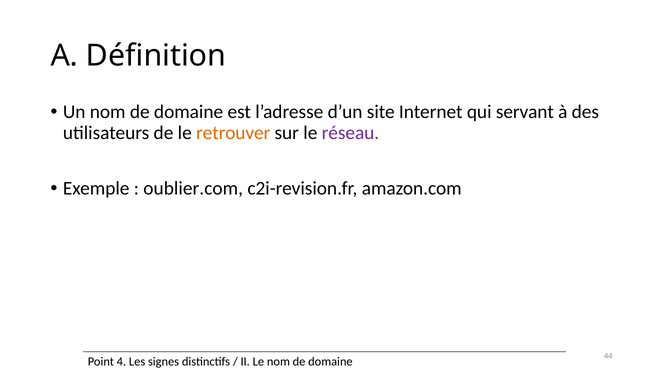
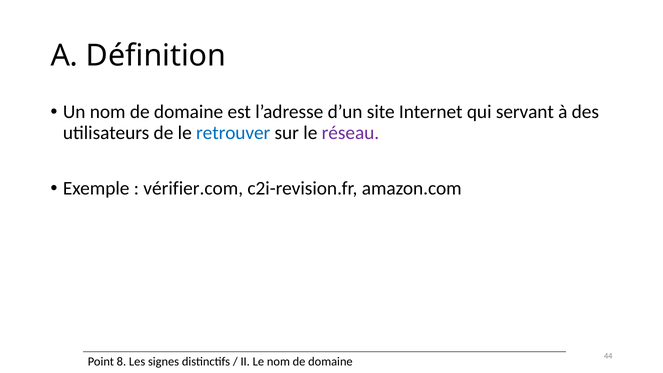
retrouver colour: orange -> blue (233, 133)
oublier.com: oublier.com -> vérifier.com (193, 189)
4: 4 -> 8 (121, 362)
